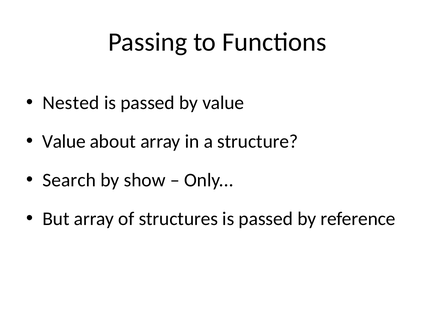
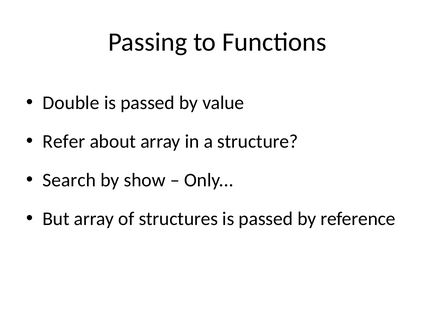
Nested: Nested -> Double (71, 103)
Value: Value -> Refer (64, 142)
